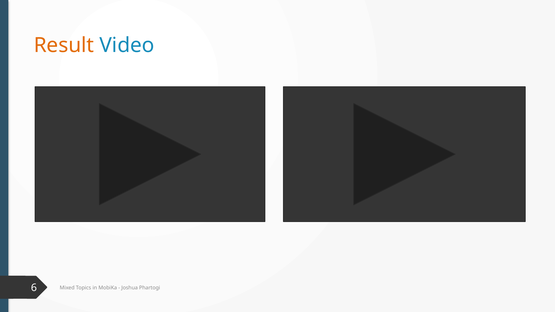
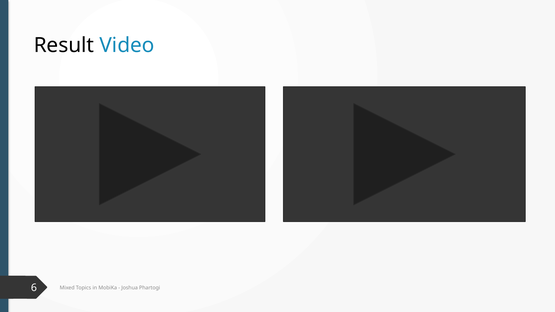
Result colour: orange -> black (64, 45)
